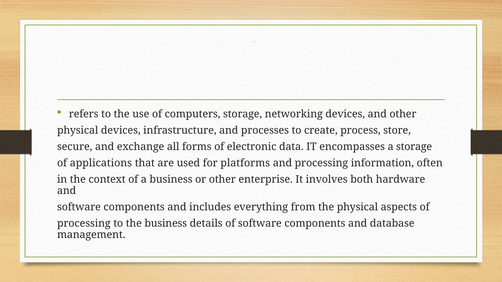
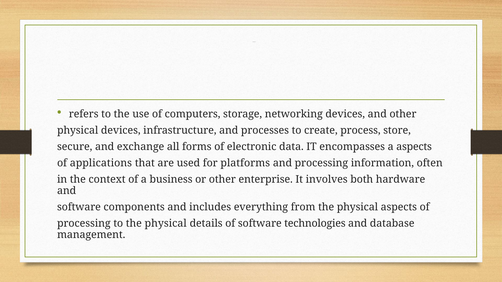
a storage: storage -> aspects (414, 147)
to the business: business -> physical (166, 224)
of software components: components -> technologies (315, 224)
